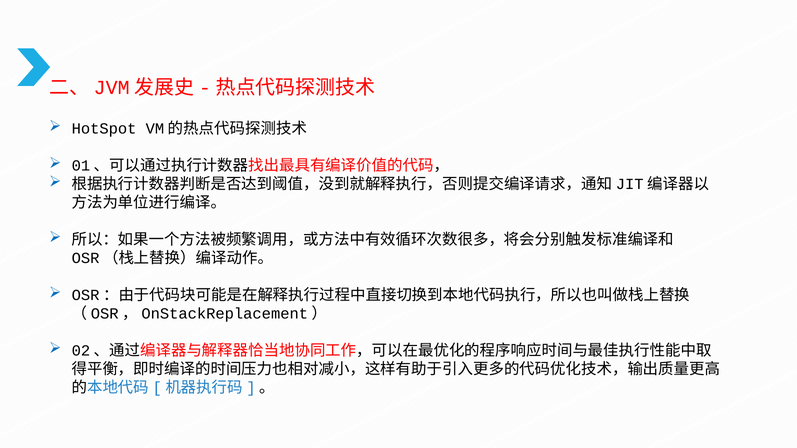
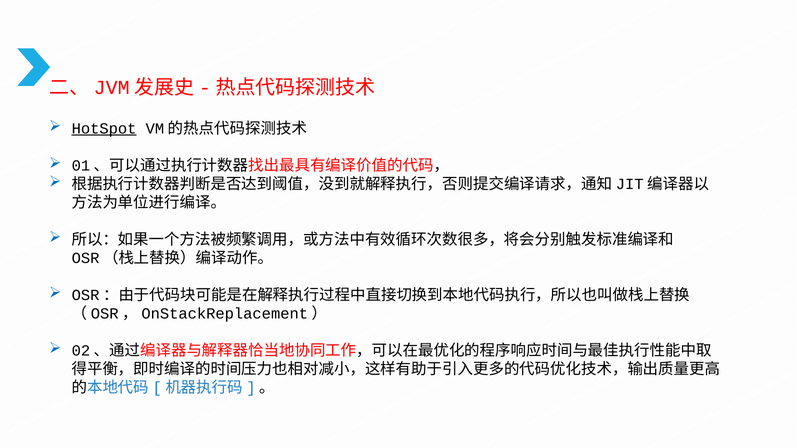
HotSpot underline: none -> present (104, 129)
